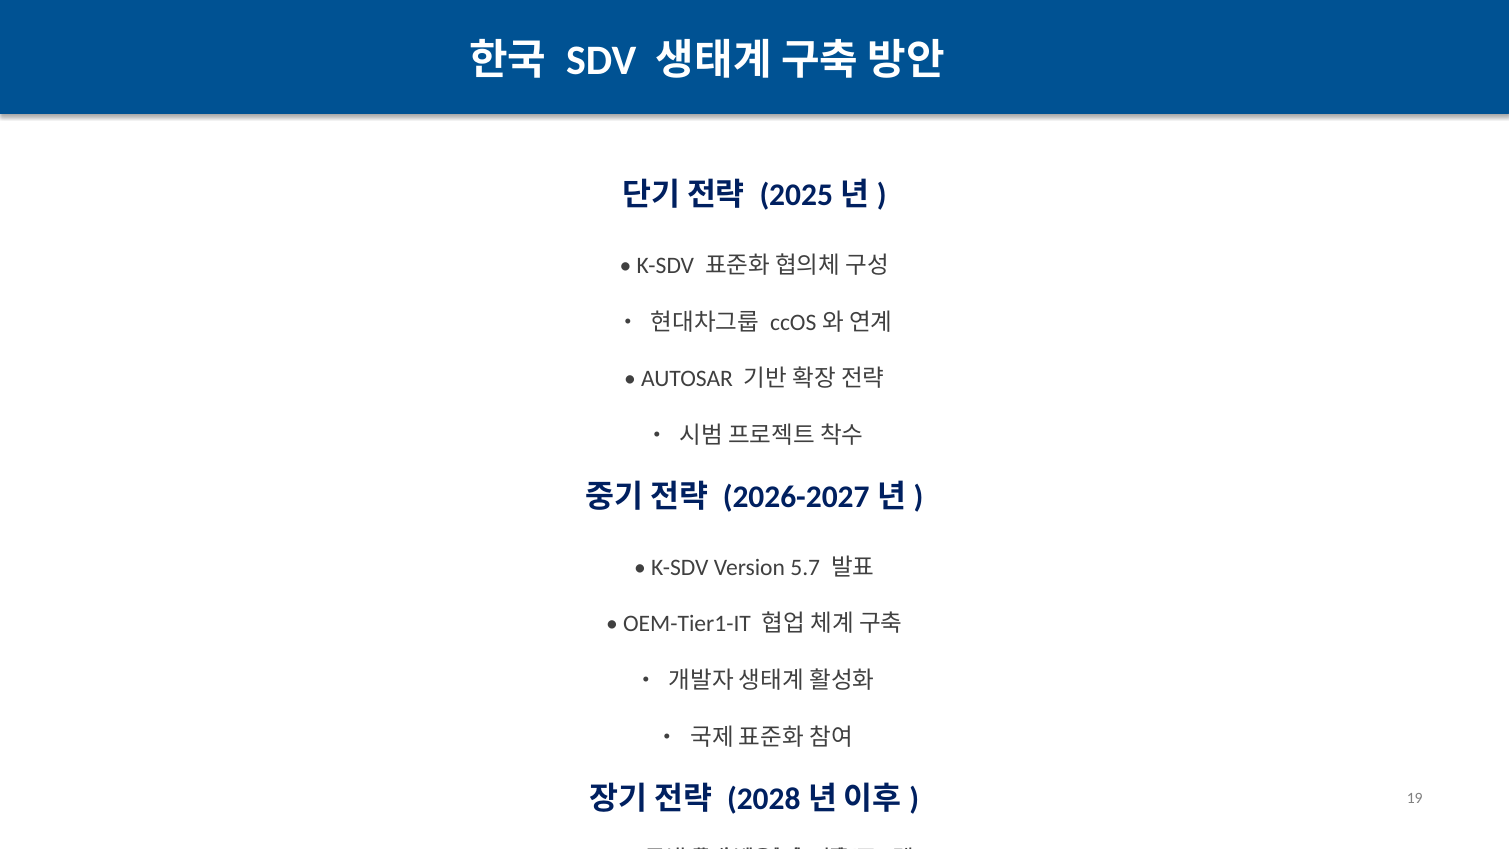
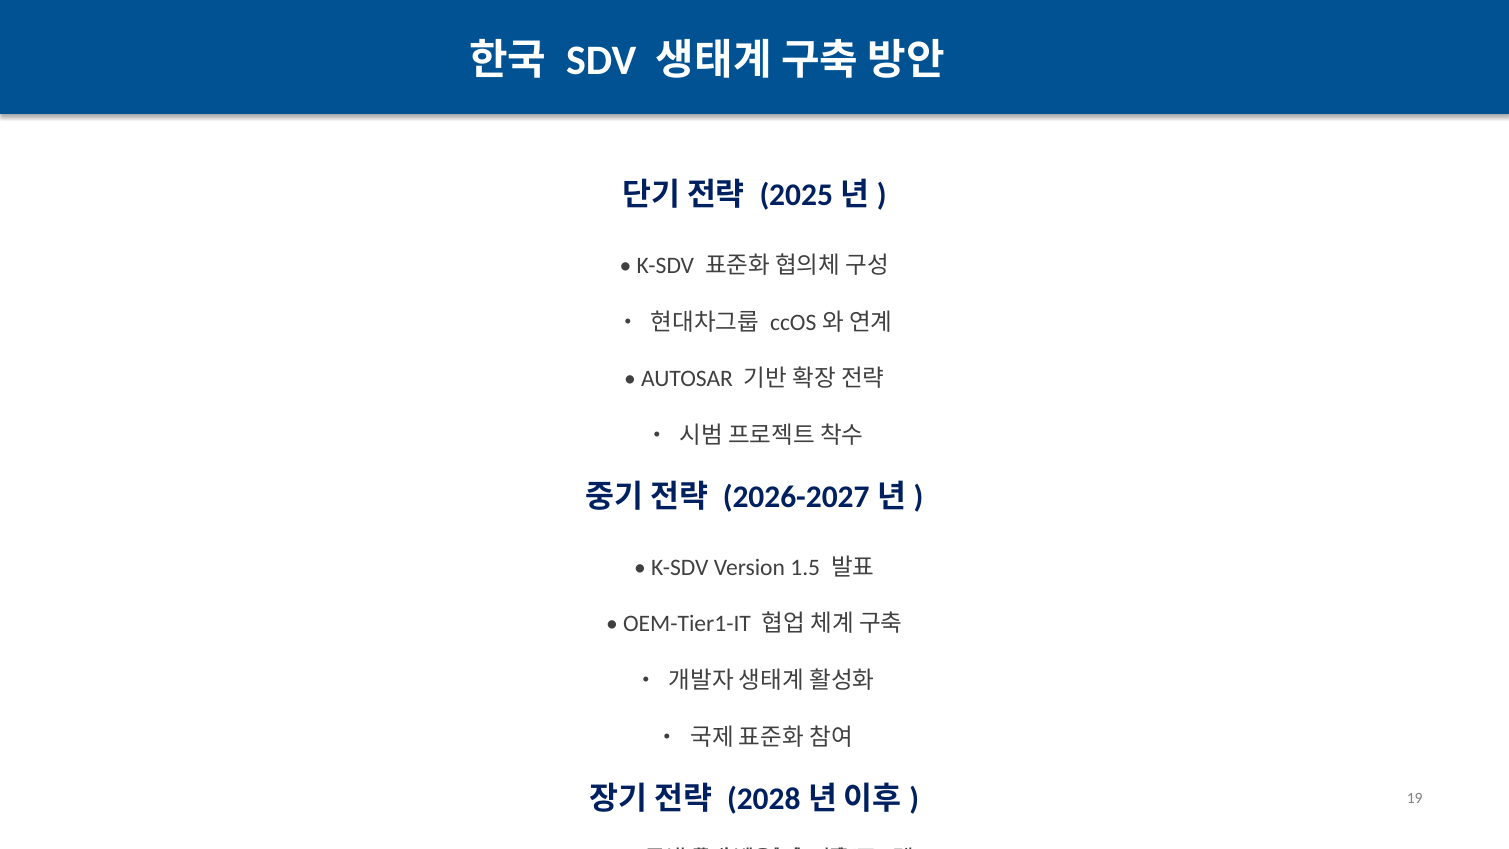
5.7: 5.7 -> 1.5 (805, 567)
